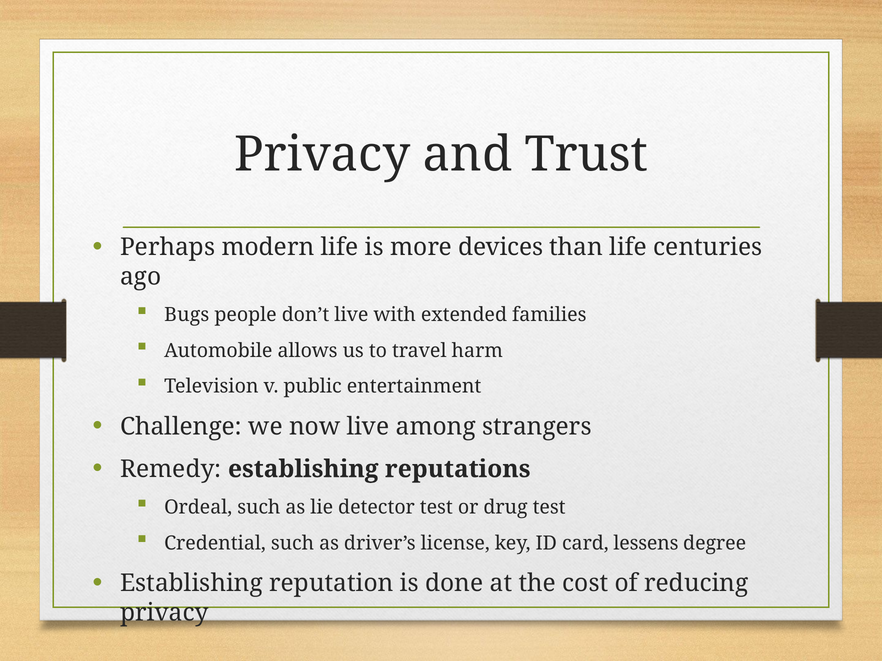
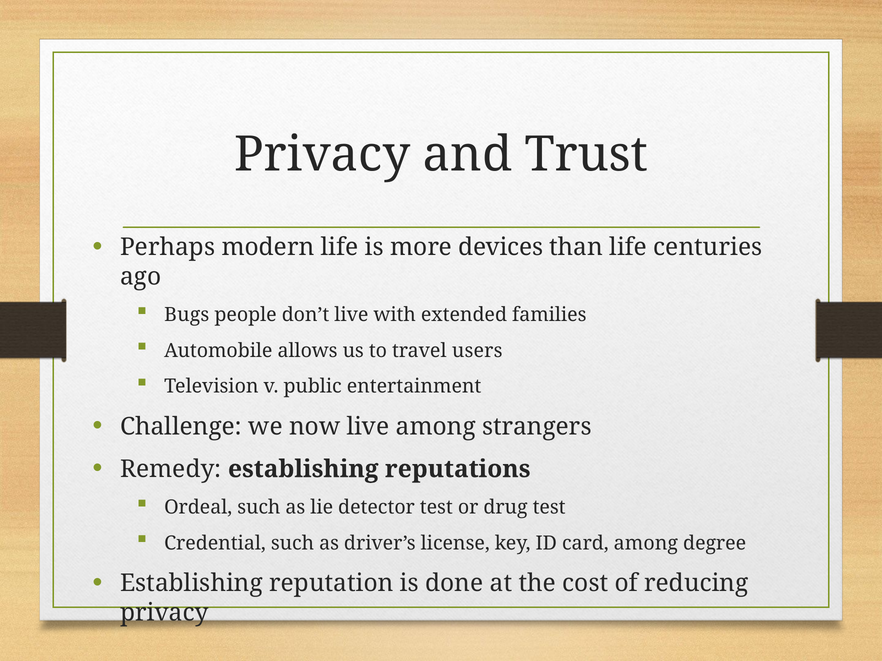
harm: harm -> users (477, 351)
card lessens: lessens -> among (646, 544)
